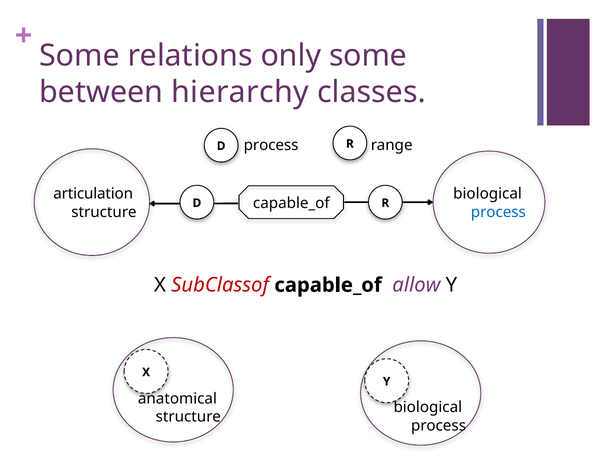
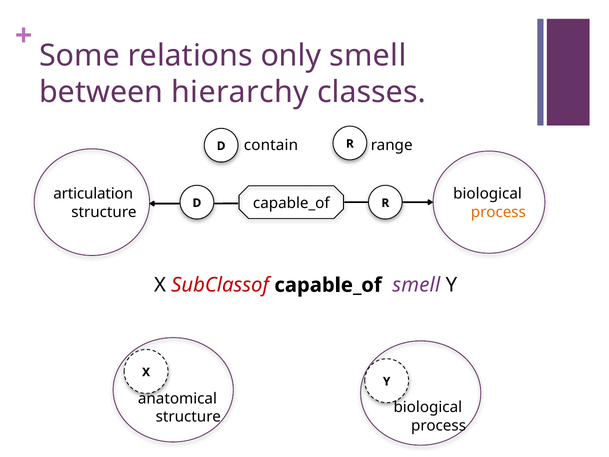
only some: some -> smell (368, 56)
process: process -> contain (271, 145)
process colour: blue -> orange (498, 212)
capable_of allow: allow -> smell (416, 285)
